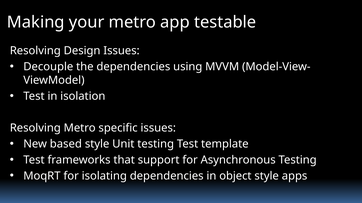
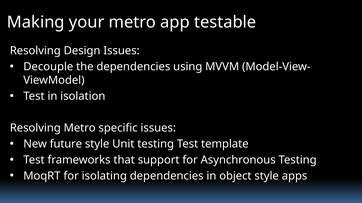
based: based -> future (66, 144)
